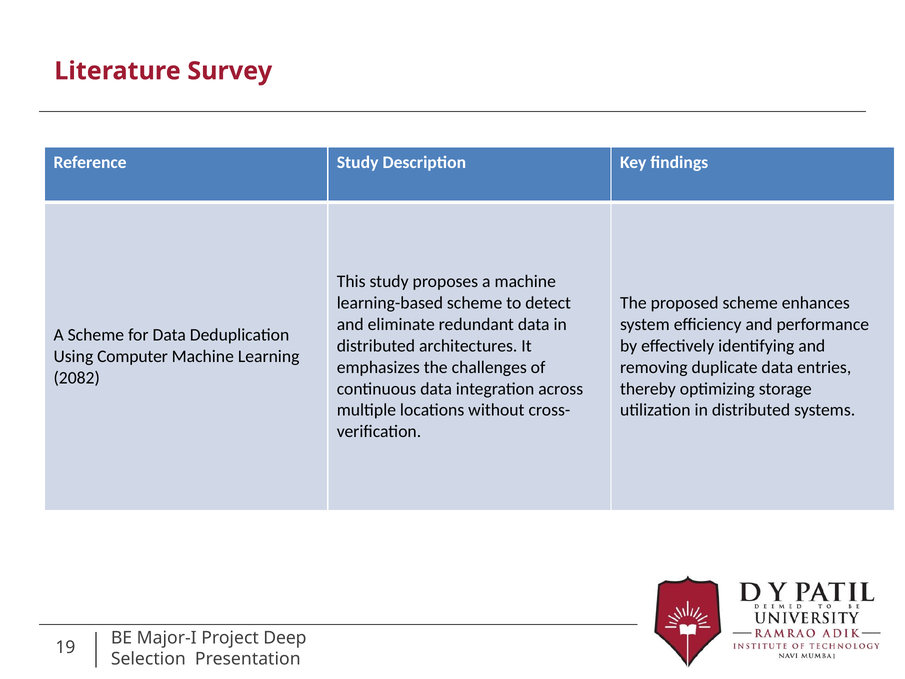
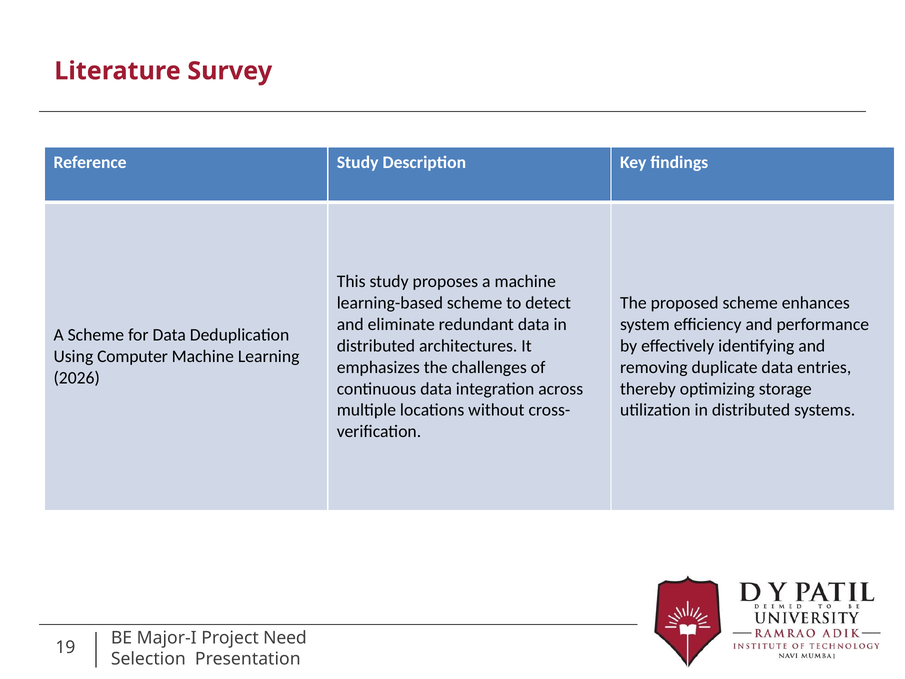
2082: 2082 -> 2026 (77, 378)
Deep: Deep -> Need (285, 638)
